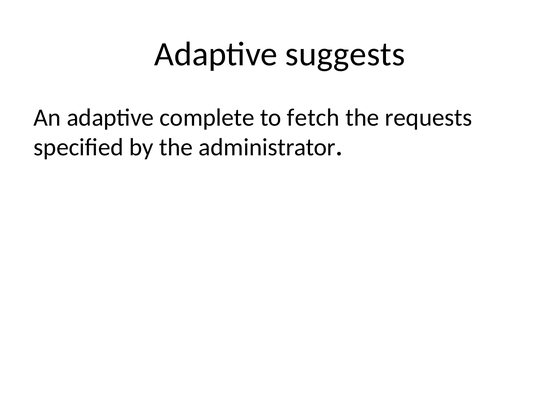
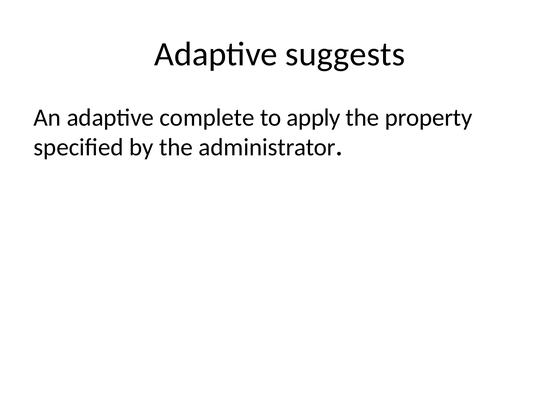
fetch: fetch -> apply (314, 117)
requests: requests -> property (429, 117)
